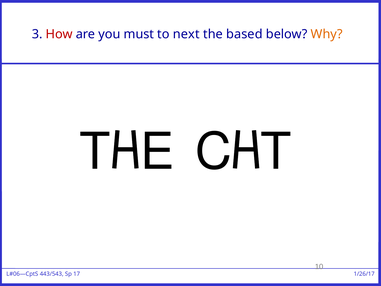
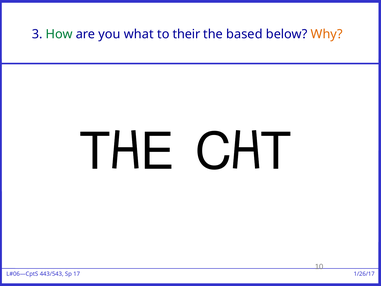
How colour: red -> green (59, 34)
must: must -> what (139, 34)
next: next -> their (186, 34)
